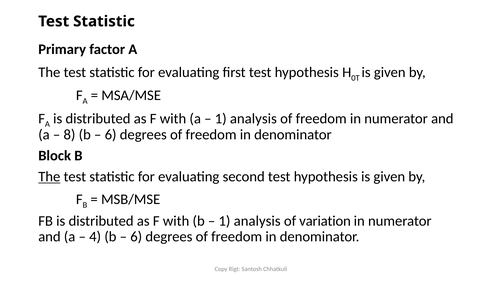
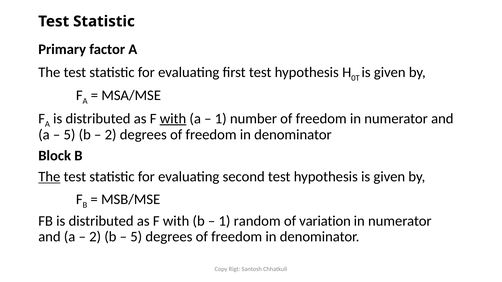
with underline: none -> present (173, 119)
analysis: analysis -> number (253, 119)
8: 8 -> 5 (69, 135)
6: 6 -> 2 (111, 135)
analysis: analysis -> random (257, 221)
4: 4 -> 2 (95, 237)
6: 6 -> 5 (136, 237)
